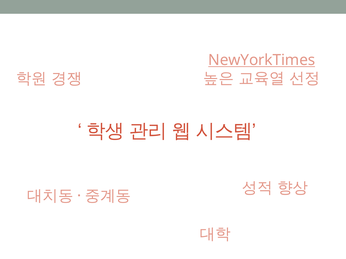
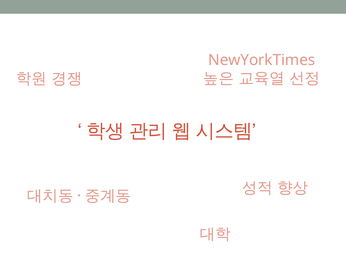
NewYorkTimes underline: present -> none (262, 60)
